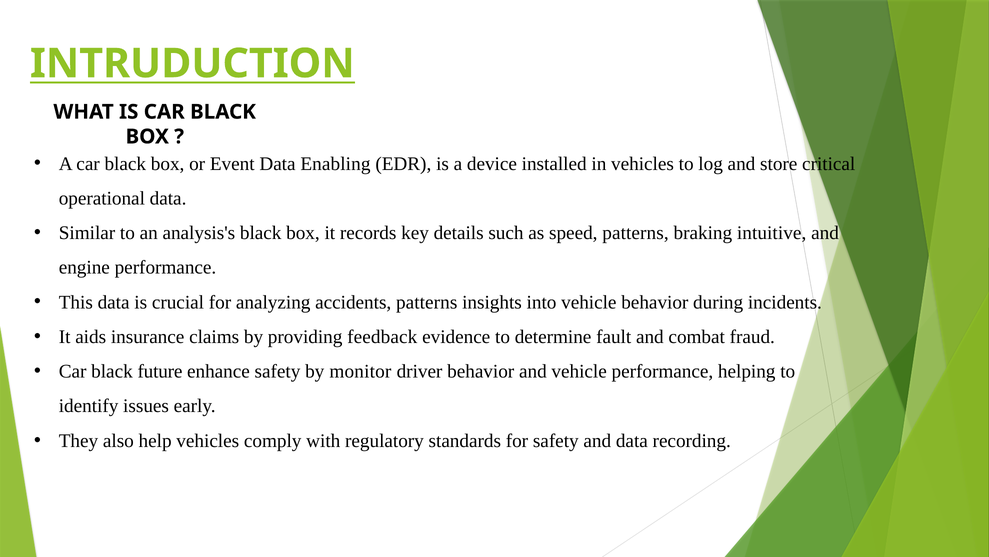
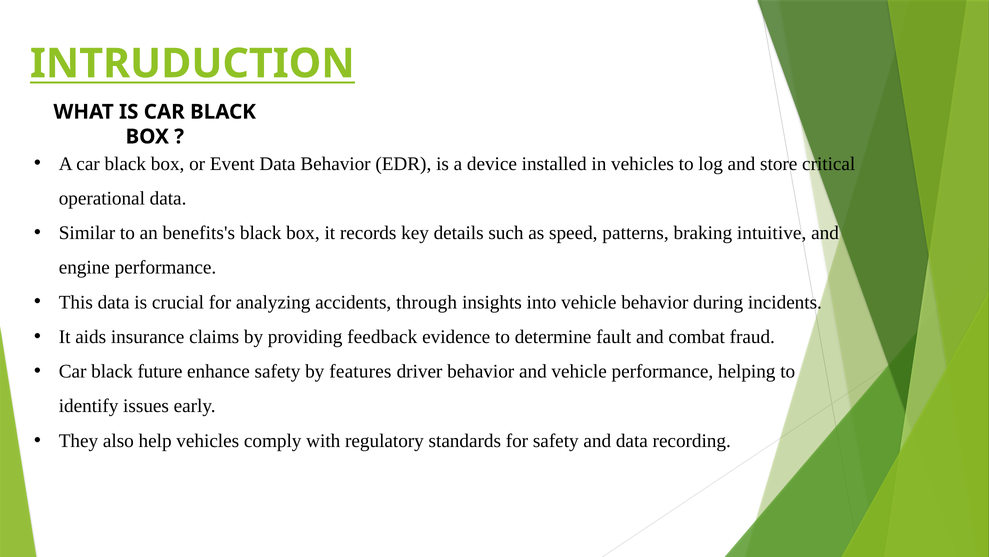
Data Enabling: Enabling -> Behavior (336, 164)
analysis's: analysis's -> benefits's (199, 233)
accidents patterns: patterns -> through (427, 302)
monitor: monitor -> features (360, 371)
